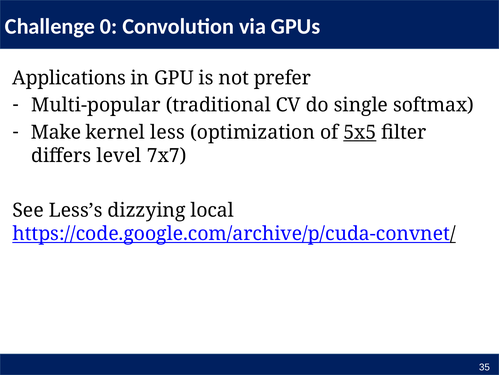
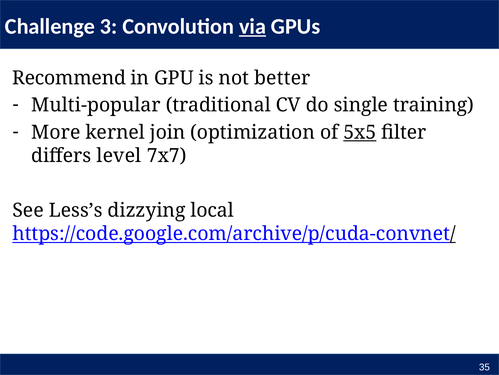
0: 0 -> 3 (109, 26)
via underline: none -> present (253, 26)
Applications: Applications -> Recommend (69, 78)
prefer: prefer -> better (282, 78)
softmax: softmax -> training (434, 105)
Make: Make -> More (56, 132)
less: less -> join (168, 132)
